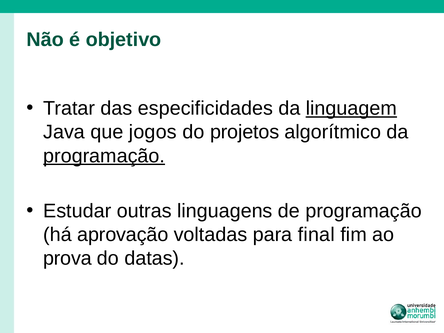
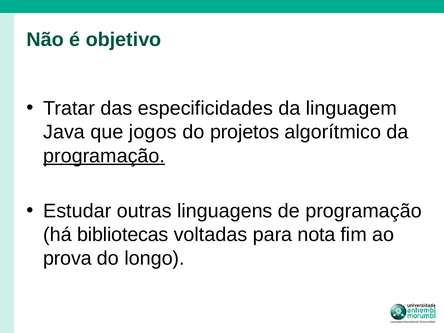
linguagem underline: present -> none (351, 108)
aprovação: aprovação -> bibliotecas (123, 235)
final: final -> nota (316, 235)
datas: datas -> longo (155, 258)
